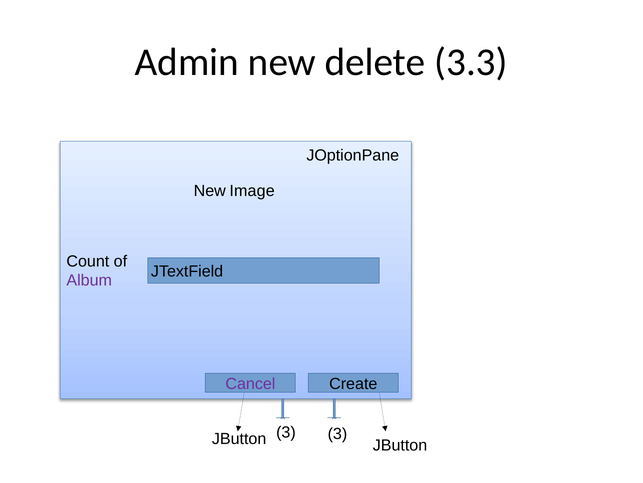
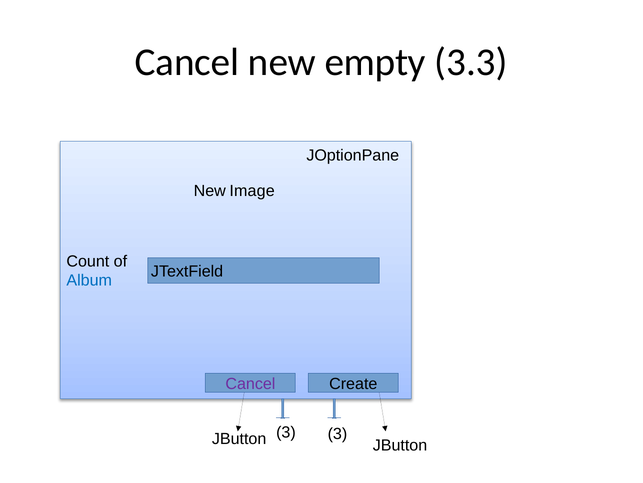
Admin: Admin -> Cancel (187, 62)
delete: delete -> empty (375, 62)
Album colour: purple -> blue (89, 280)
